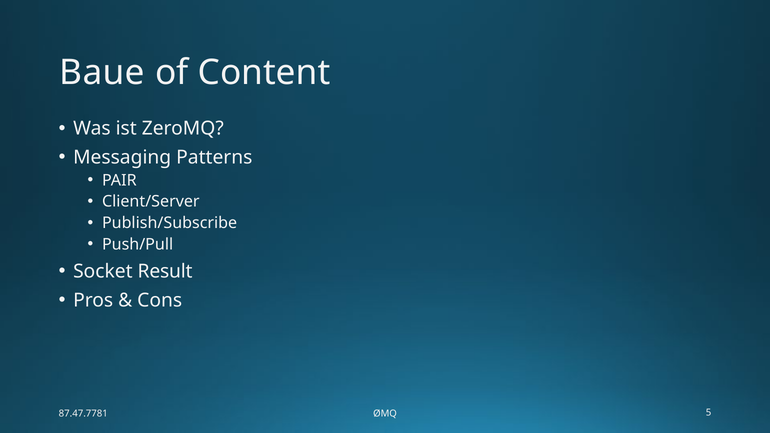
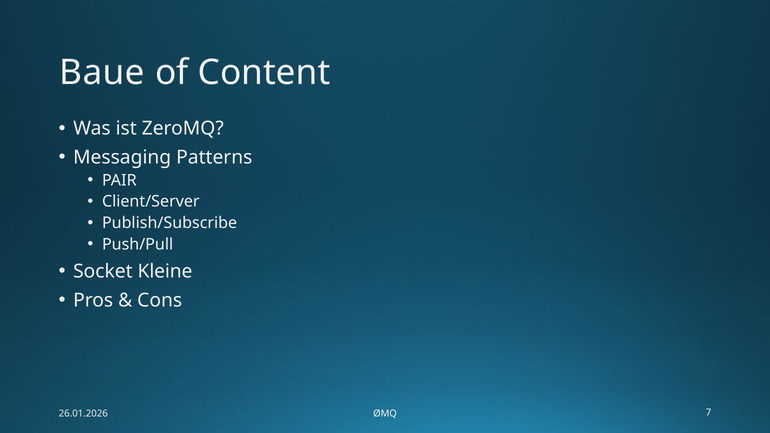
Result: Result -> Kleine (165, 271)
87.47.7781: 87.47.7781 -> 26.01.2026 (83, 414)
5: 5 -> 7 (709, 413)
